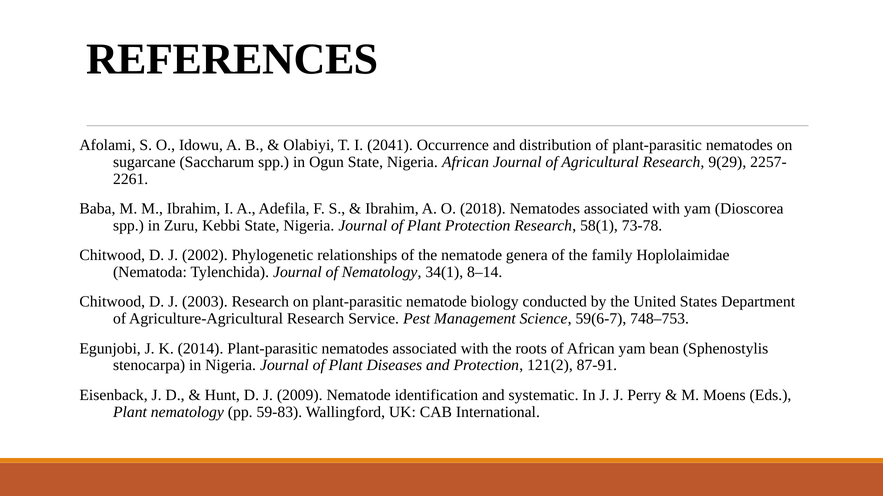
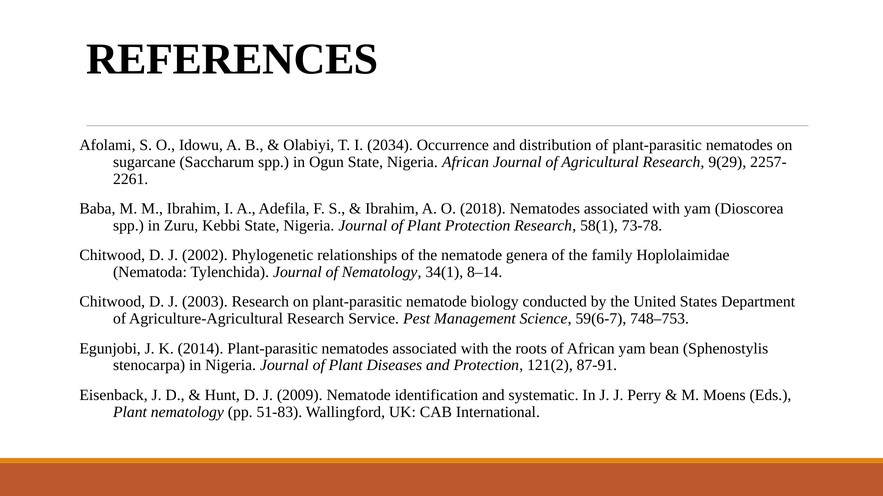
2041: 2041 -> 2034 (390, 145)
59-83: 59-83 -> 51-83 (279, 412)
